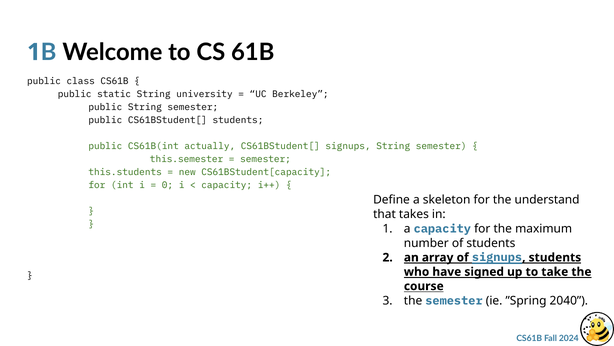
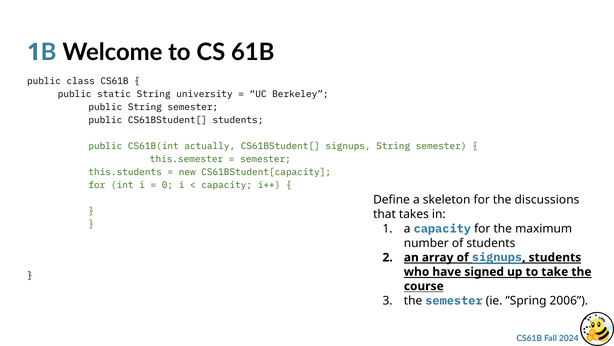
understand: understand -> discussions (547, 200)
2040: 2040 -> 2006 (569, 300)
